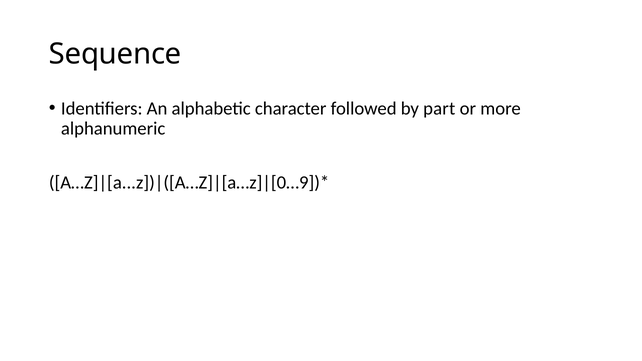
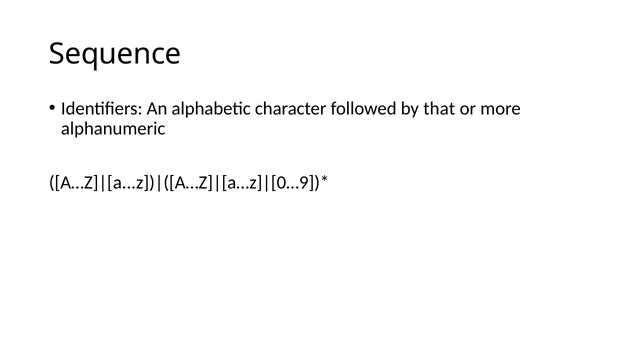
part: part -> that (439, 109)
